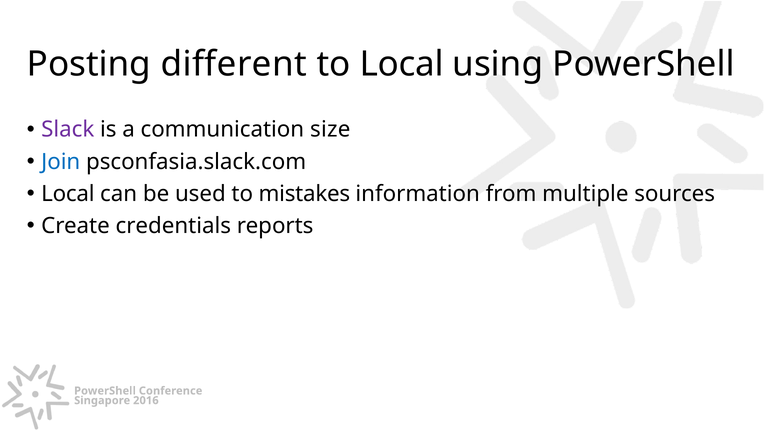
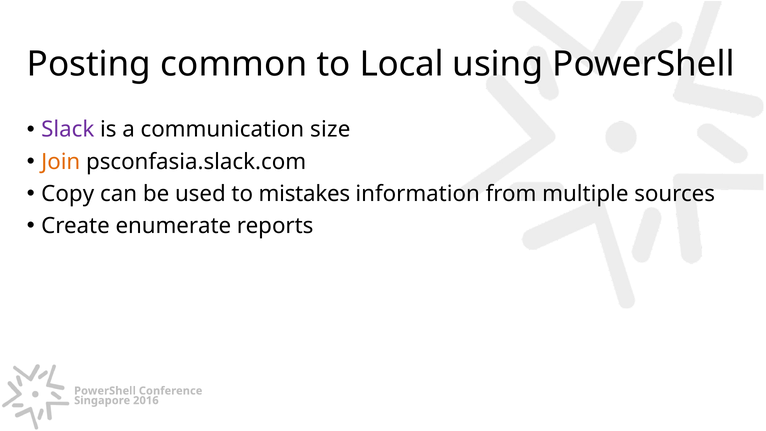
different: different -> common (234, 64)
Join colour: blue -> orange (61, 162)
Local: Local -> Copy (68, 194)
credentials: credentials -> enumerate (173, 226)
